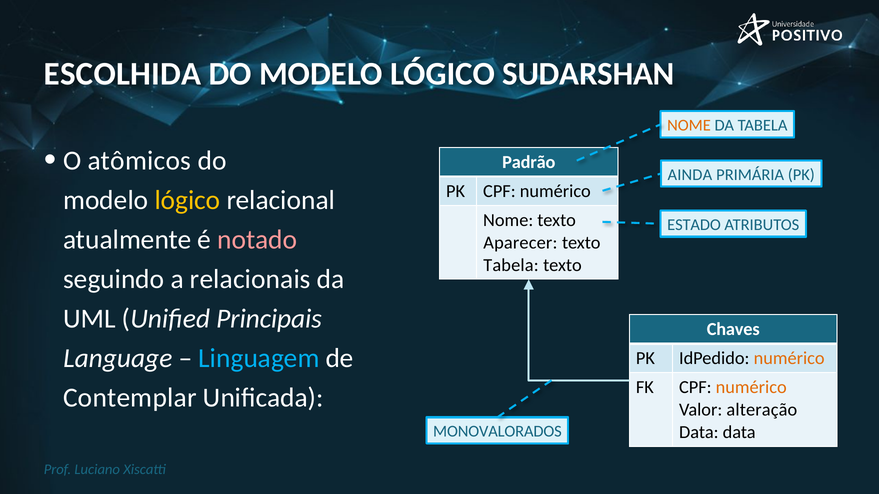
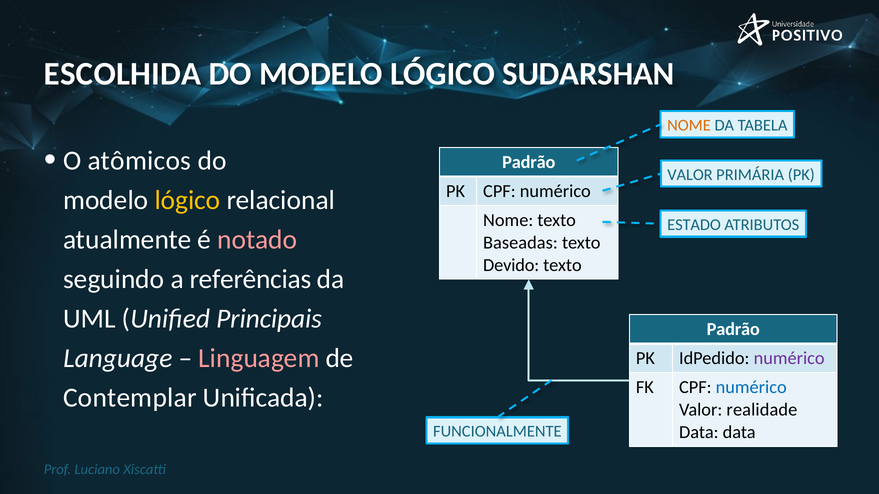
AINDA: AINDA -> VALOR (690, 175)
Aparecer: Aparecer -> Baseadas (520, 243)
Tabela: Tabela -> Devido (511, 265)
relacionais: relacionais -> referências (251, 279)
Chaves: Chaves -> Padrão (733, 330)
Linguagem colour: light blue -> pink (259, 359)
numérico colour: orange -> purple (789, 359)
numérico colour: orange -> blue (751, 388)
alteração: alteração -> realidade (762, 410)
MONOVALORADOS: MONOVALORADOS -> FUNCIONALMENTE (497, 432)
